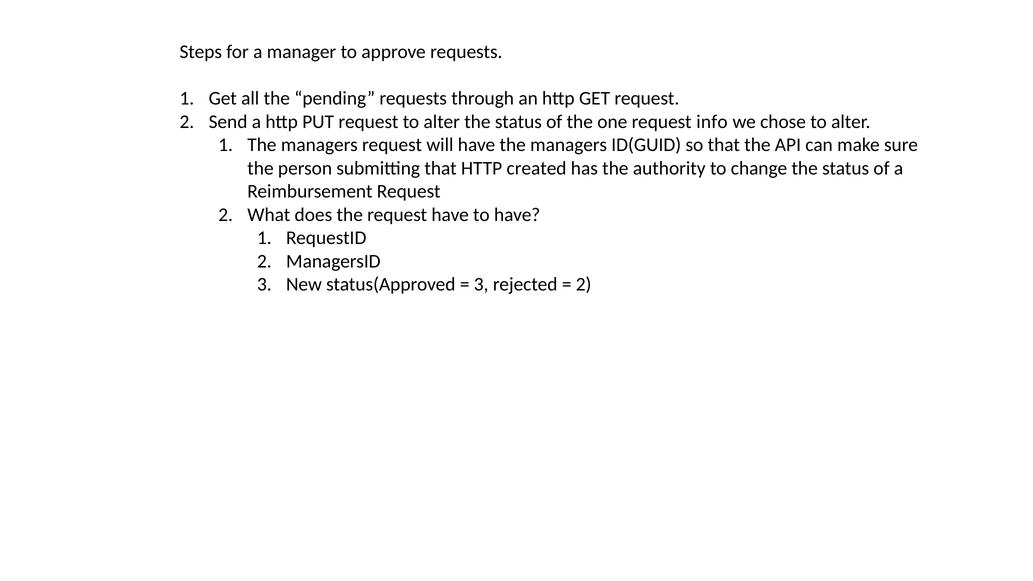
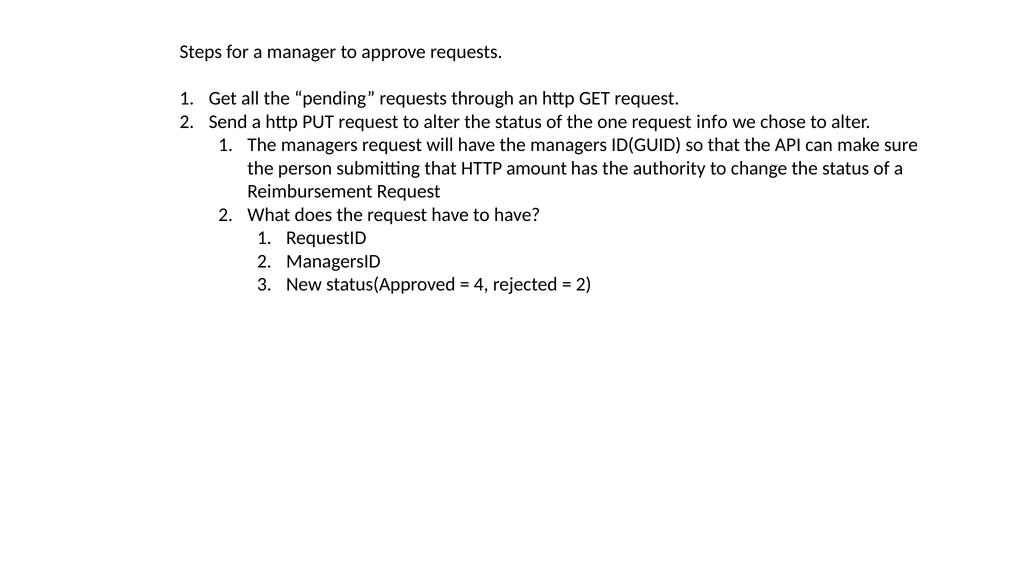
created: created -> amount (537, 168)
3: 3 -> 4 (481, 284)
